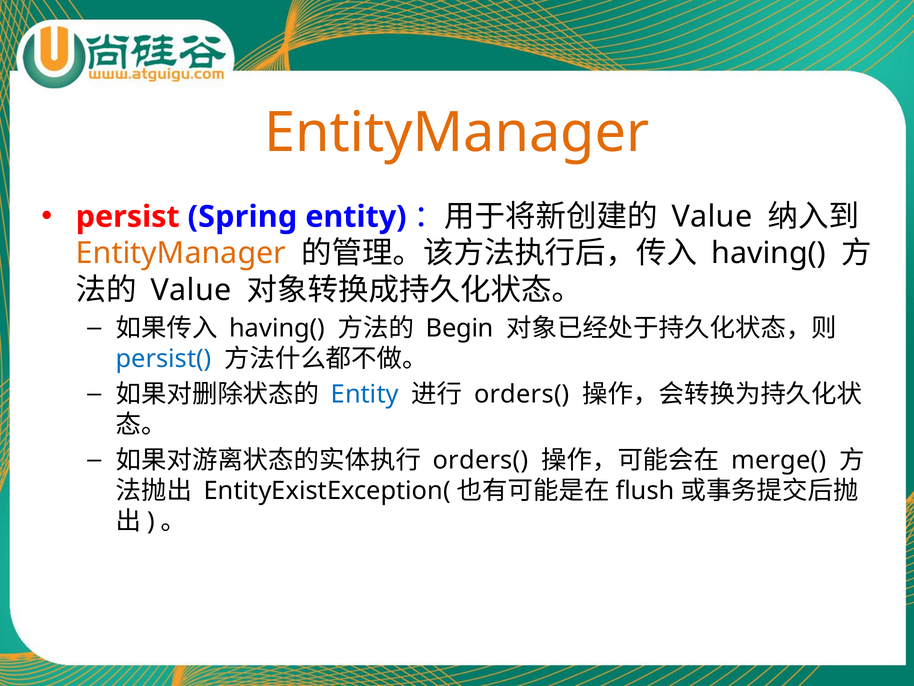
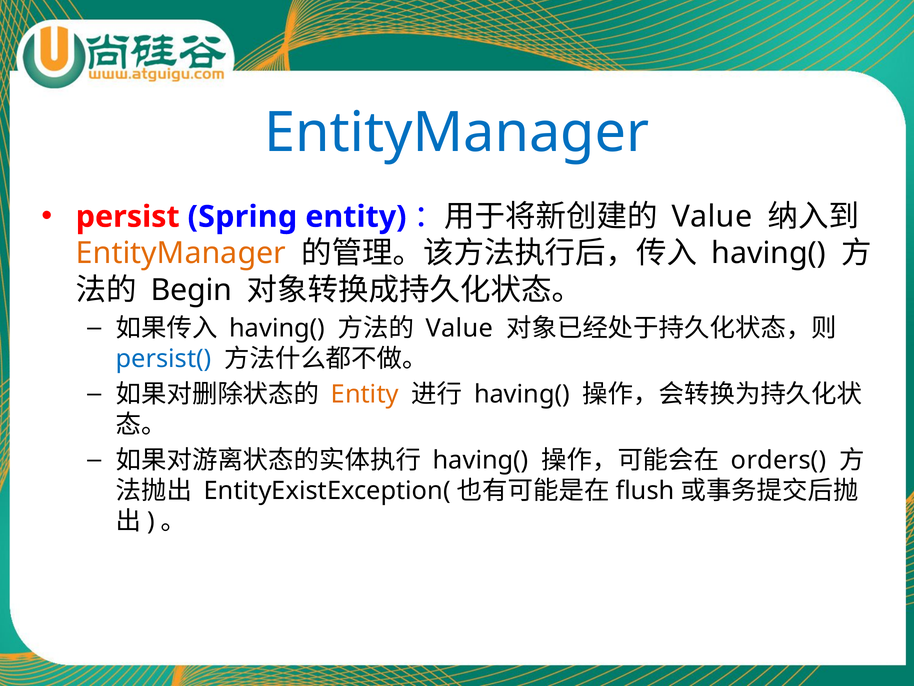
EntityManager colour: orange -> blue (457, 133)
Value: Value -> Begin (191, 290)
Begin: Begin -> Value (459, 328)
Entity colour: blue -> orange (365, 394)
orders(: orders( -> having( (522, 394)
orders(: orders( -> having( (481, 460)
merge(: merge( -> orders( (779, 460)
